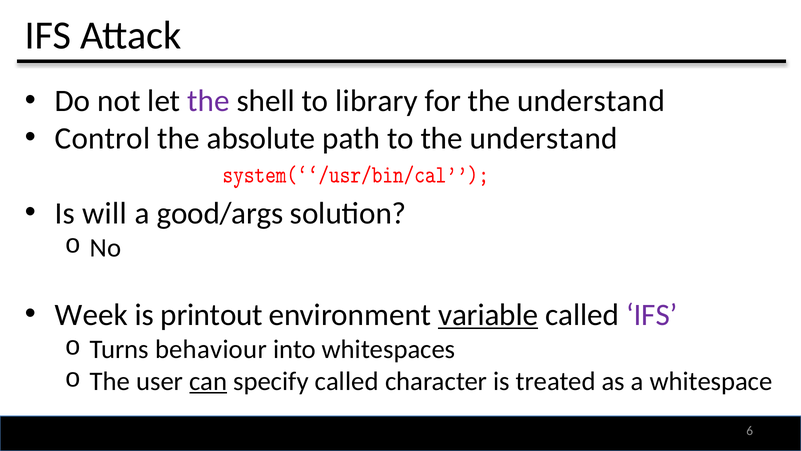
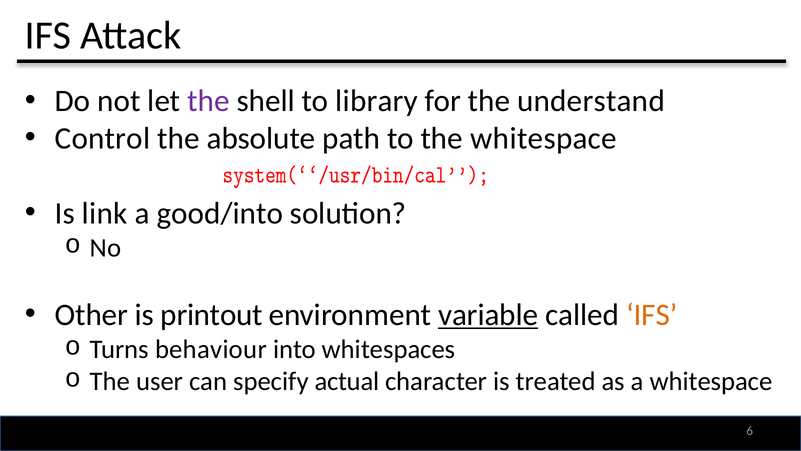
to the understand: understand -> whitespace (544, 138)
will: will -> link (105, 213)
good/args: good/args -> good/into (220, 213)
Week: Week -> Other (91, 315)
IFS colour: purple -> orange (652, 315)
can underline: present -> none (208, 381)
specify called: called -> actual (347, 381)
